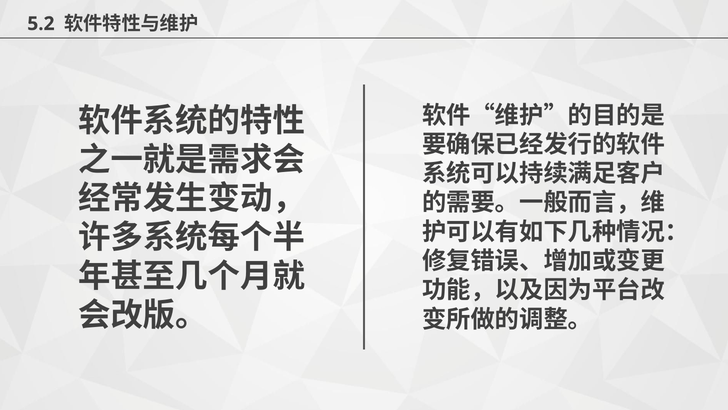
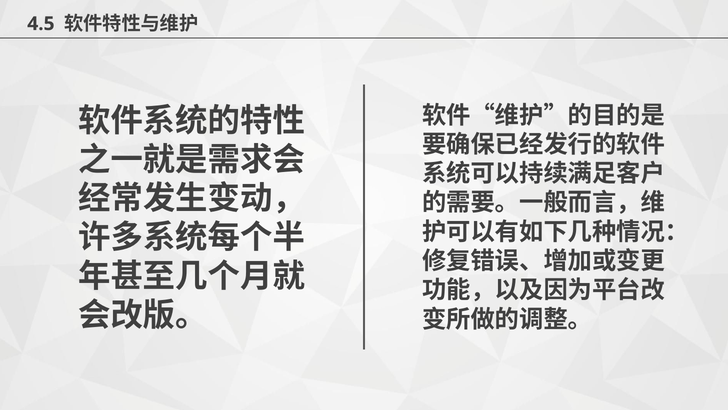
5.2: 5.2 -> 4.5 (41, 24)
